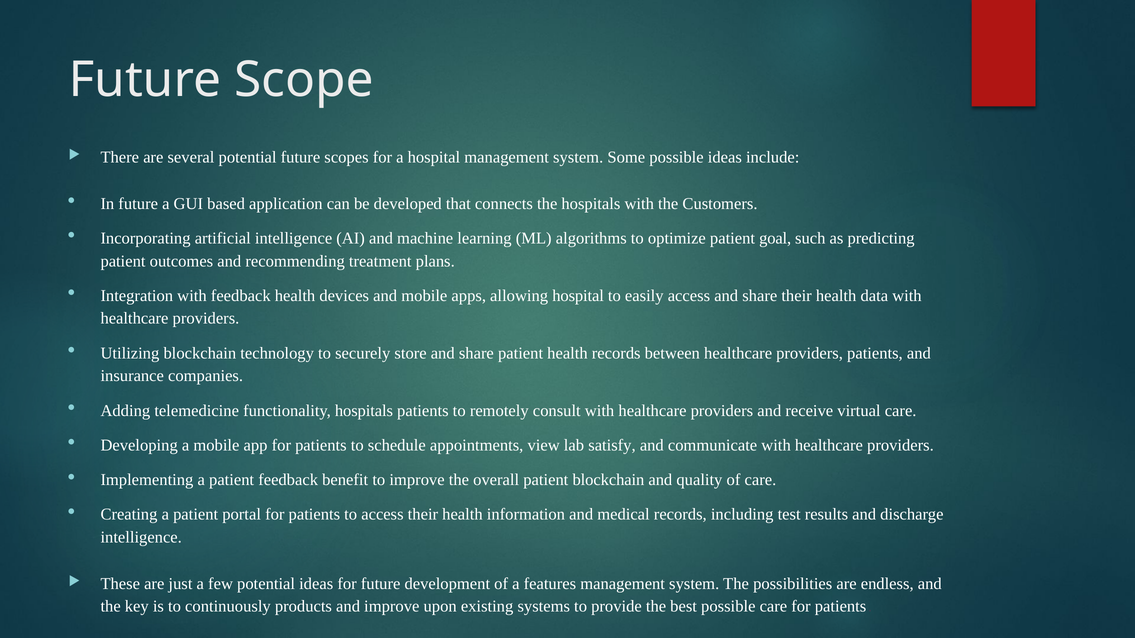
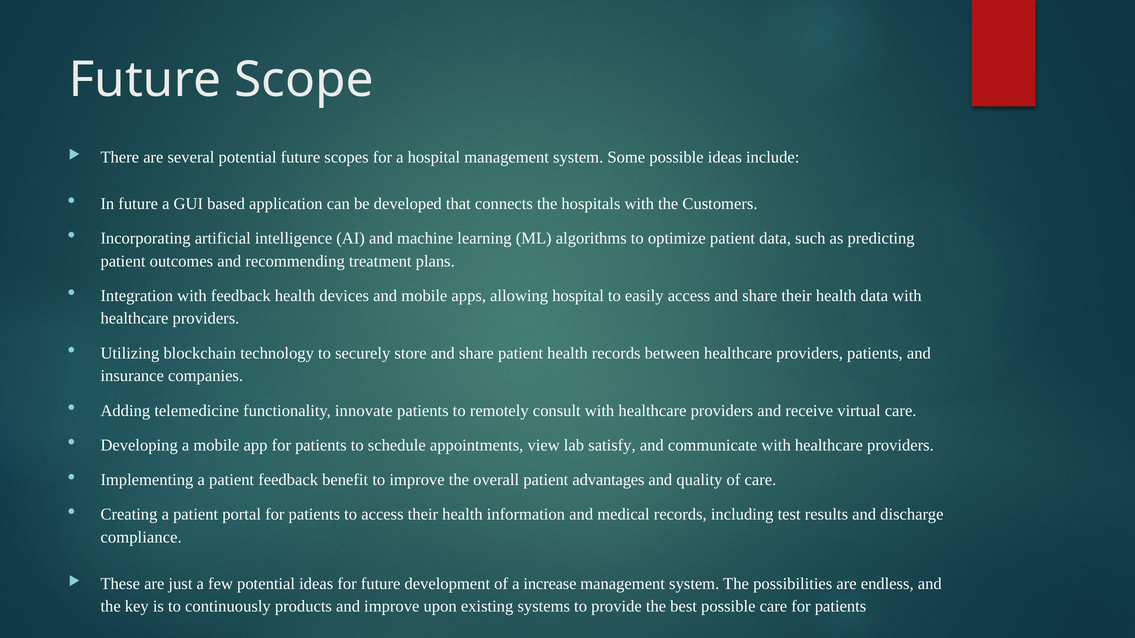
patient goal: goal -> data (775, 238)
functionality hospitals: hospitals -> innovate (364, 411)
patient blockchain: blockchain -> advantages (608, 480)
intelligence: intelligence -> compliance (141, 538)
features: features -> increase (550, 584)
